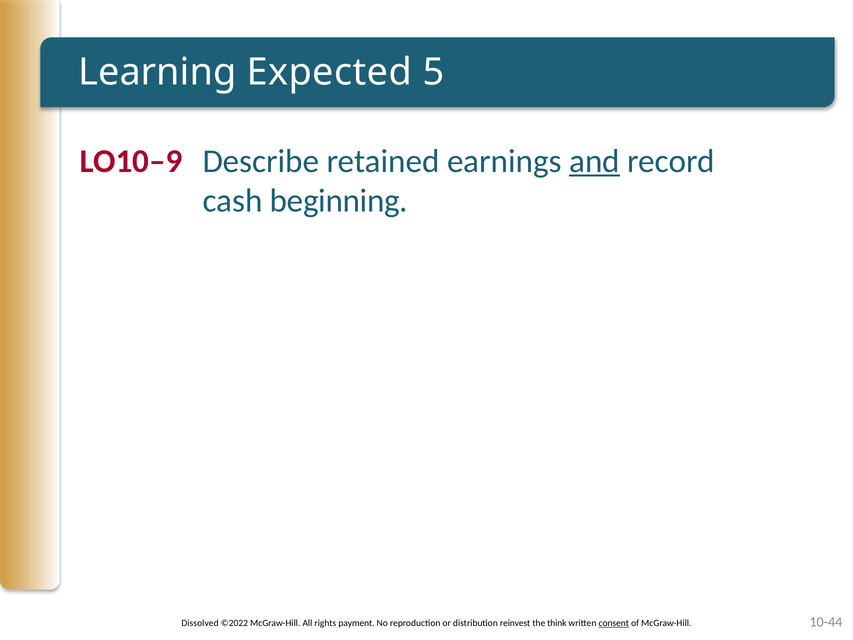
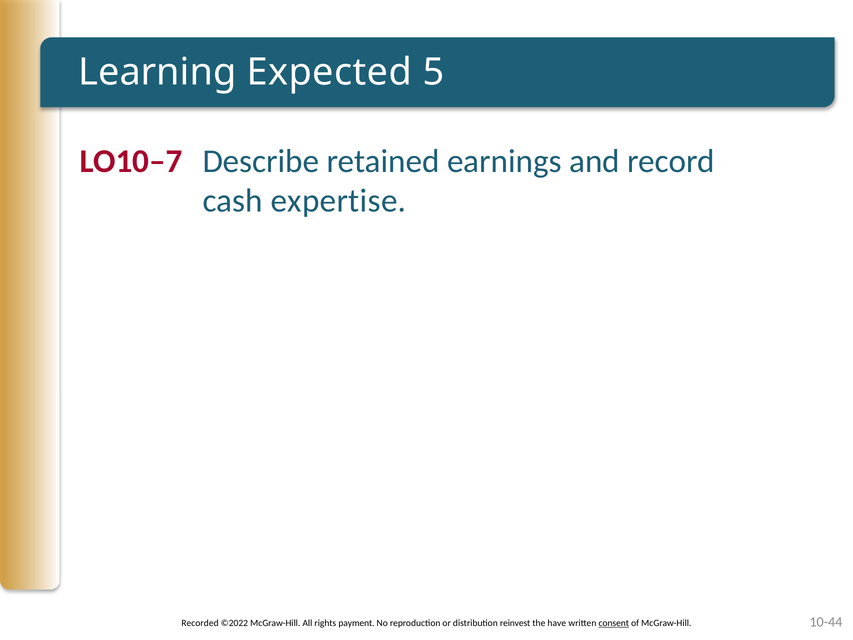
LO10–9: LO10–9 -> LO10–7 (131, 161)
and underline: present -> none (595, 161)
beginning: beginning -> expertise (338, 201)
Dissolved: Dissolved -> Recorded (200, 623)
think: think -> have (557, 623)
